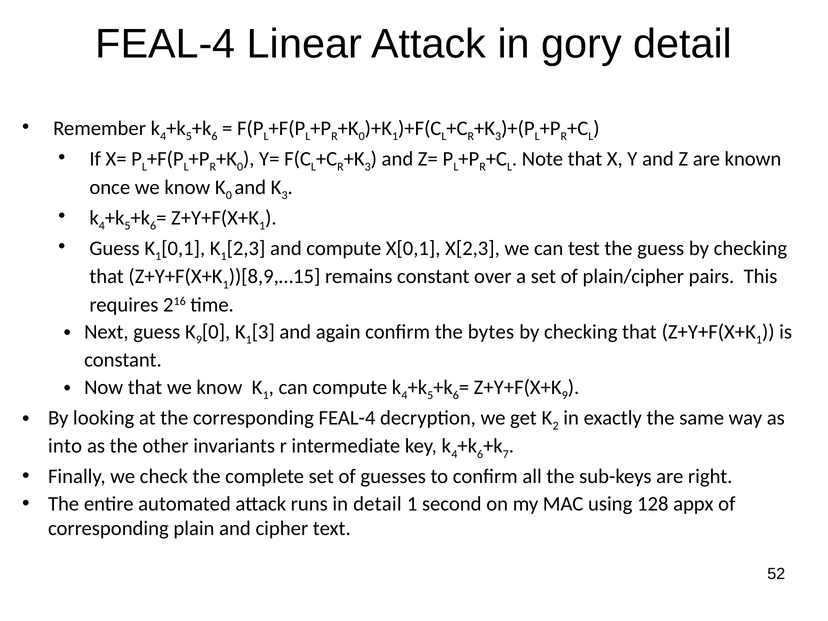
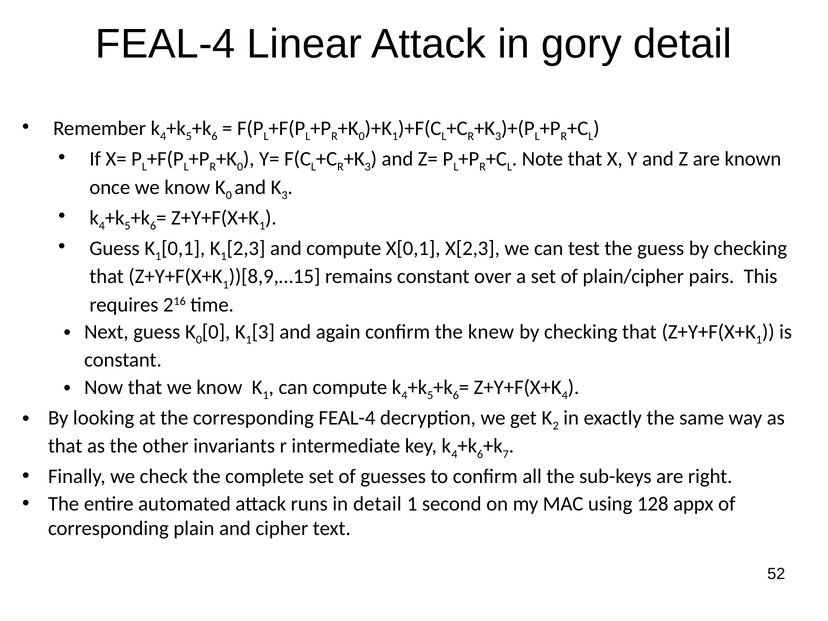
9: 9 -> 0 (199, 340)
bytes: bytes -> knew (491, 332)
9: 9 -> 4 (565, 395)
into: into -> that (65, 446)
